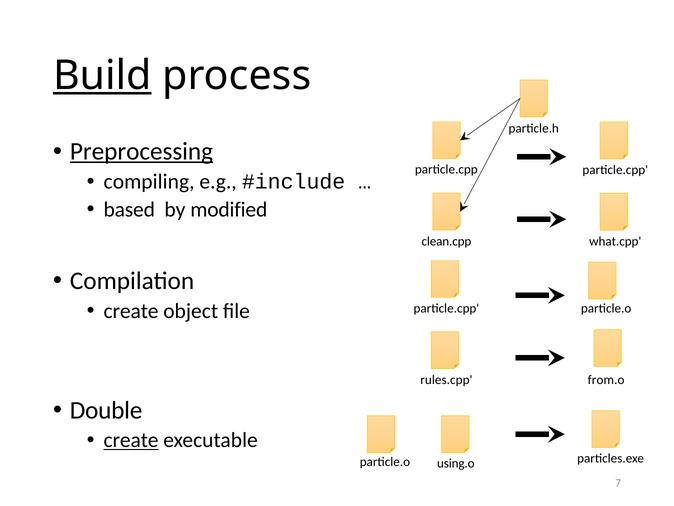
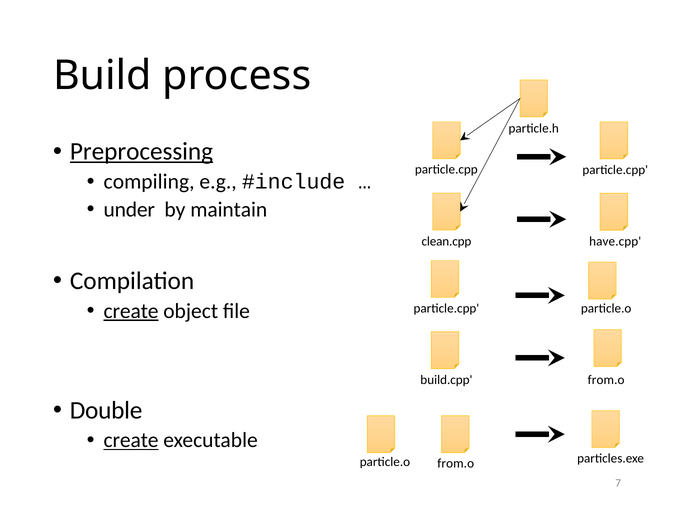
Build underline: present -> none (102, 75)
based: based -> under (129, 209)
modified: modified -> maintain (229, 209)
what.cpp: what.cpp -> have.cpp (615, 241)
create underline: none -> present (131, 311)
rules.cpp: rules.cpp -> build.cpp (446, 380)
using.o: using.o -> from.o (456, 463)
